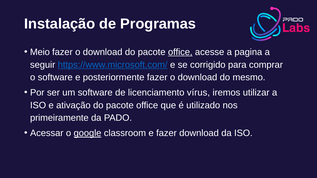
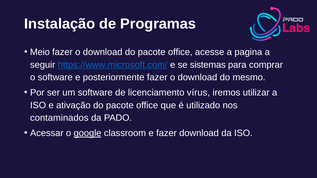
office underline: present -> none (180, 52)
corrigido: corrigido -> sistemas (208, 65)
primeiramente: primeiramente -> contaminados (59, 118)
